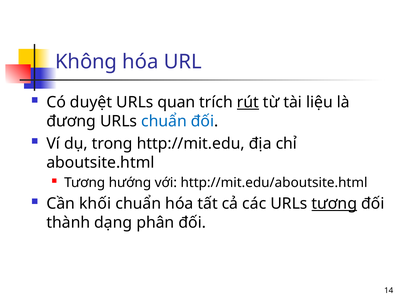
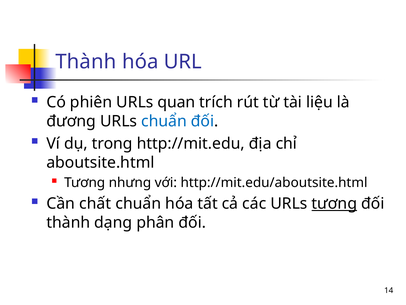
Không: Không -> Thành (86, 62)
duyệt: duyệt -> phiên (91, 102)
rút underline: present -> none (248, 102)
hướng: hướng -> nhưng (130, 182)
khối: khối -> chất (95, 203)
